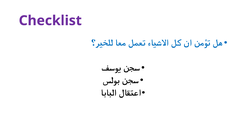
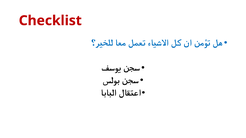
Checklist colour: purple -> red (50, 21)
